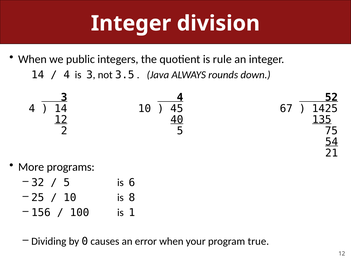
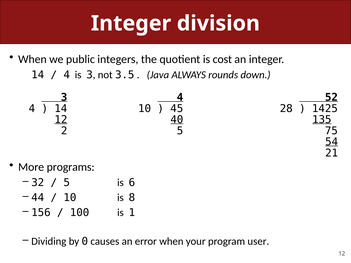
rule: rule -> cost (222, 59)
67: 67 -> 28 (286, 109)
25: 25 -> 44 (38, 198)
true: true -> user (258, 242)
